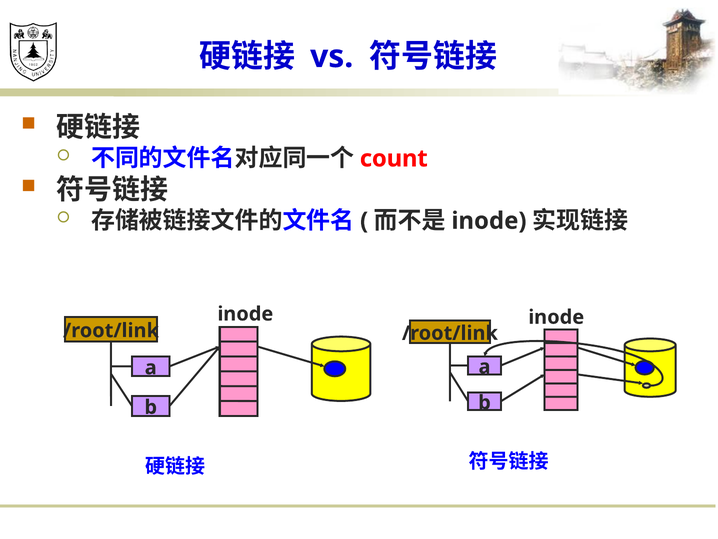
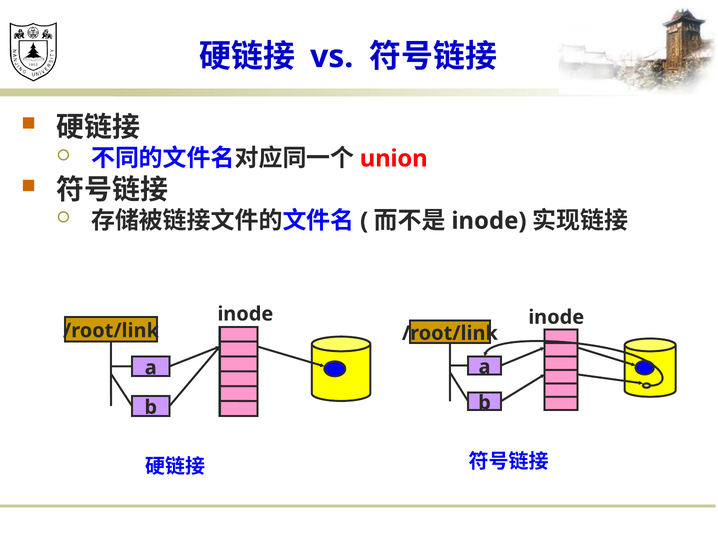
count: count -> union (394, 158)
